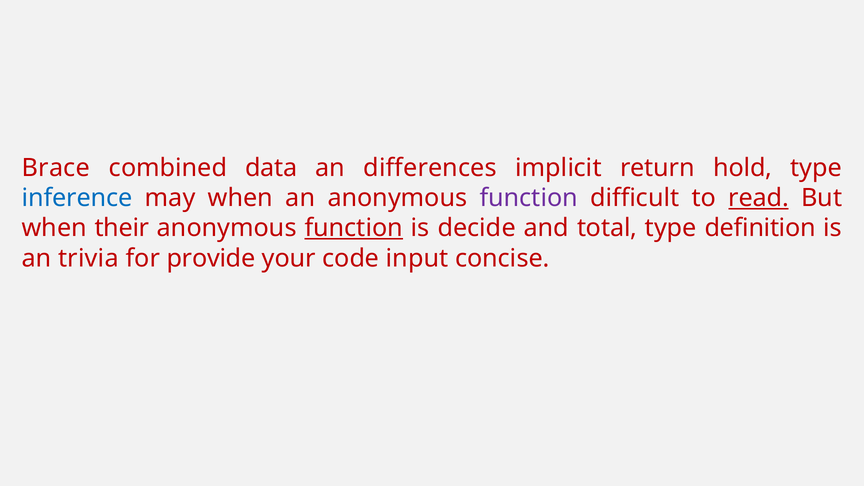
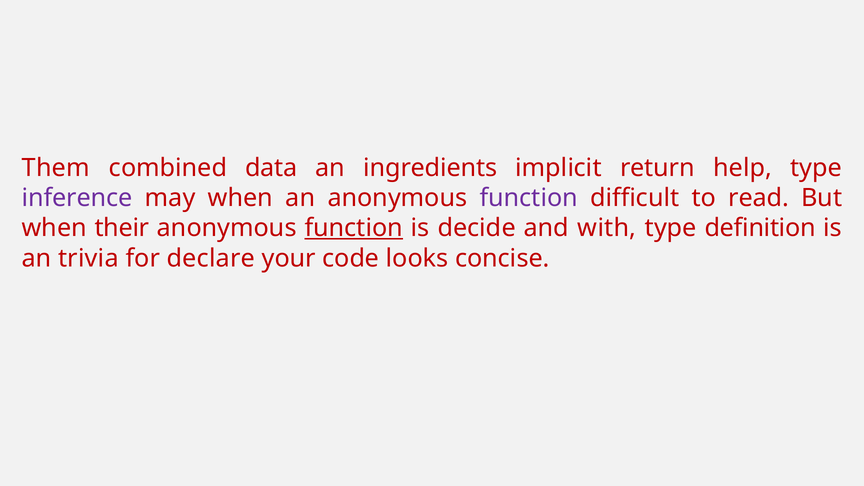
Brace: Brace -> Them (56, 168)
differences: differences -> ingredients (430, 168)
hold: hold -> help (743, 168)
inference colour: blue -> purple (77, 198)
read underline: present -> none (759, 198)
total: total -> with (607, 228)
provide: provide -> declare (211, 258)
input: input -> looks (417, 258)
